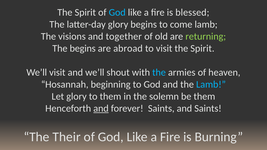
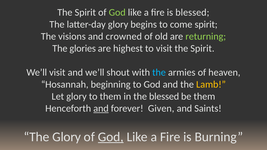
God colour: light blue -> light green (117, 12)
come lamb: lamb -> spirit (206, 24)
together: together -> crowned (124, 36)
The begins: begins -> glories (83, 48)
abroad: abroad -> highest (128, 48)
Lamb colour: light blue -> yellow (211, 84)
the solemn: solemn -> blessed (164, 97)
forever Saints: Saints -> Given (161, 109)
The Their: Their -> Glory (67, 137)
God underline: none -> present (111, 137)
